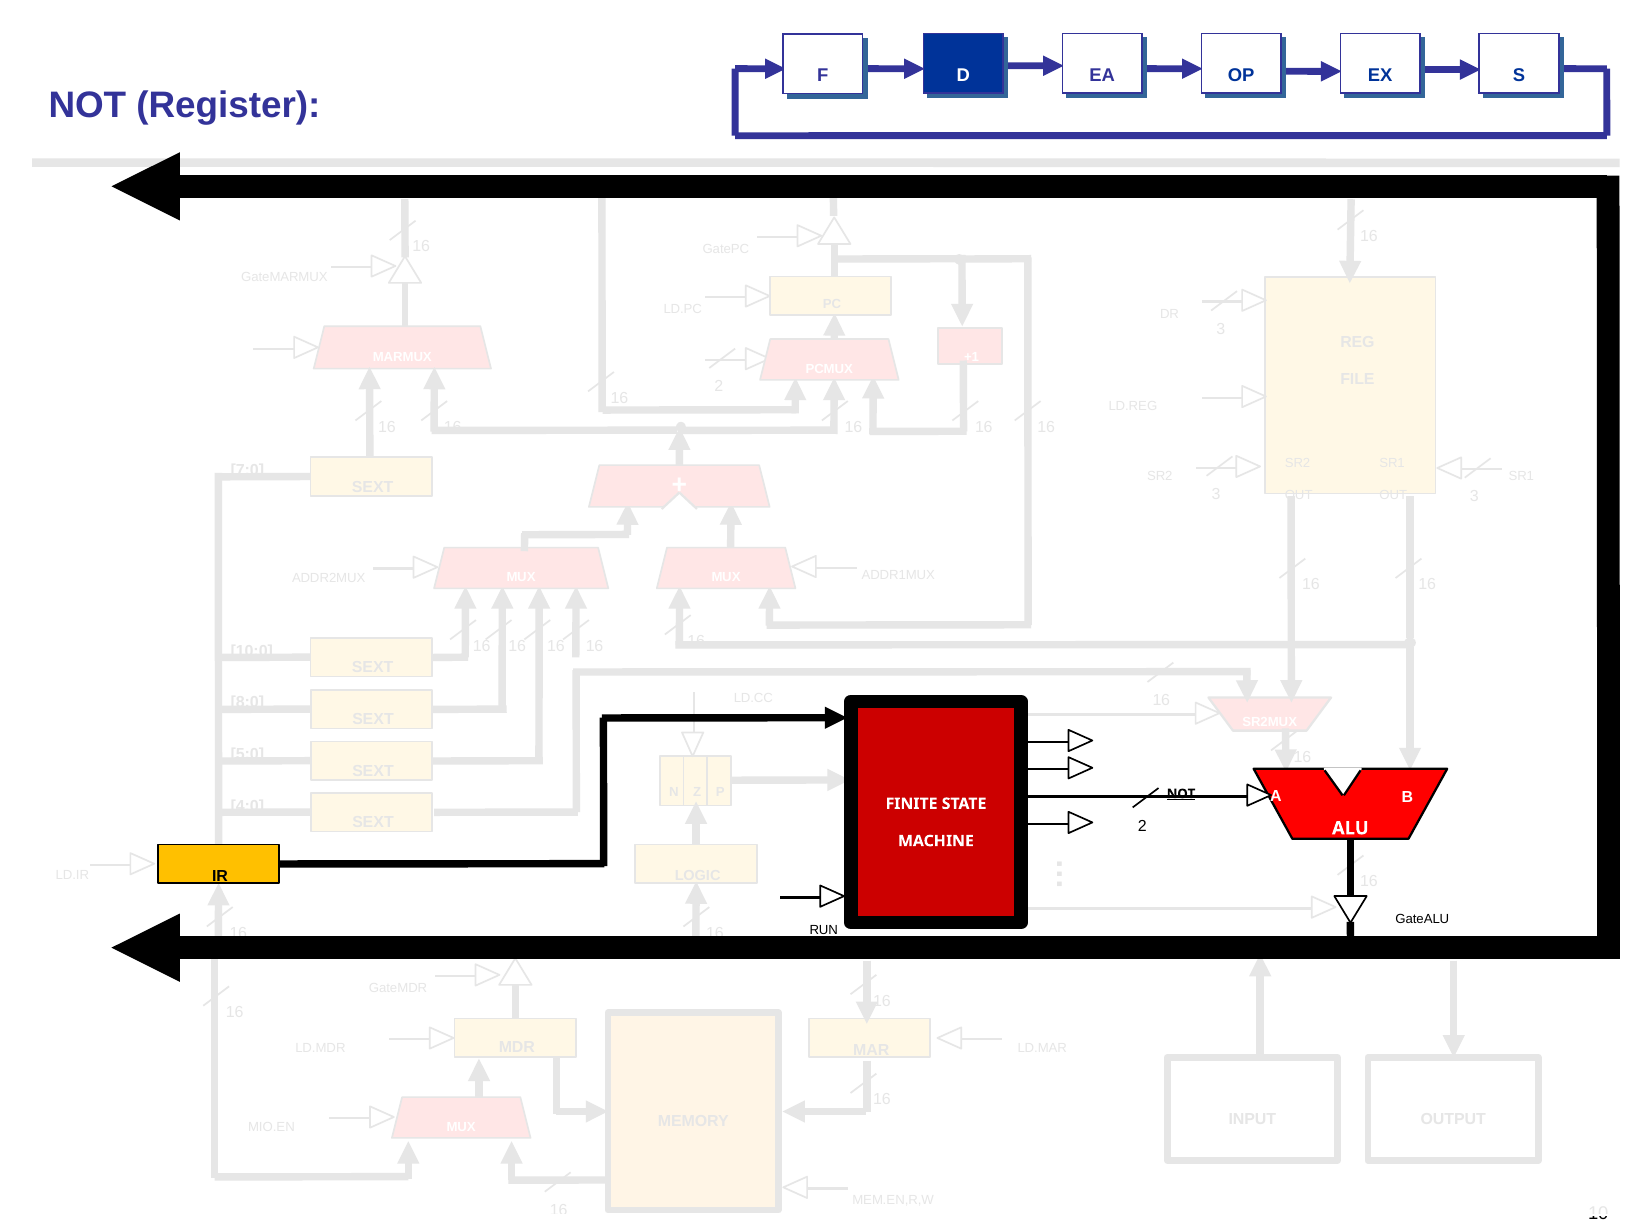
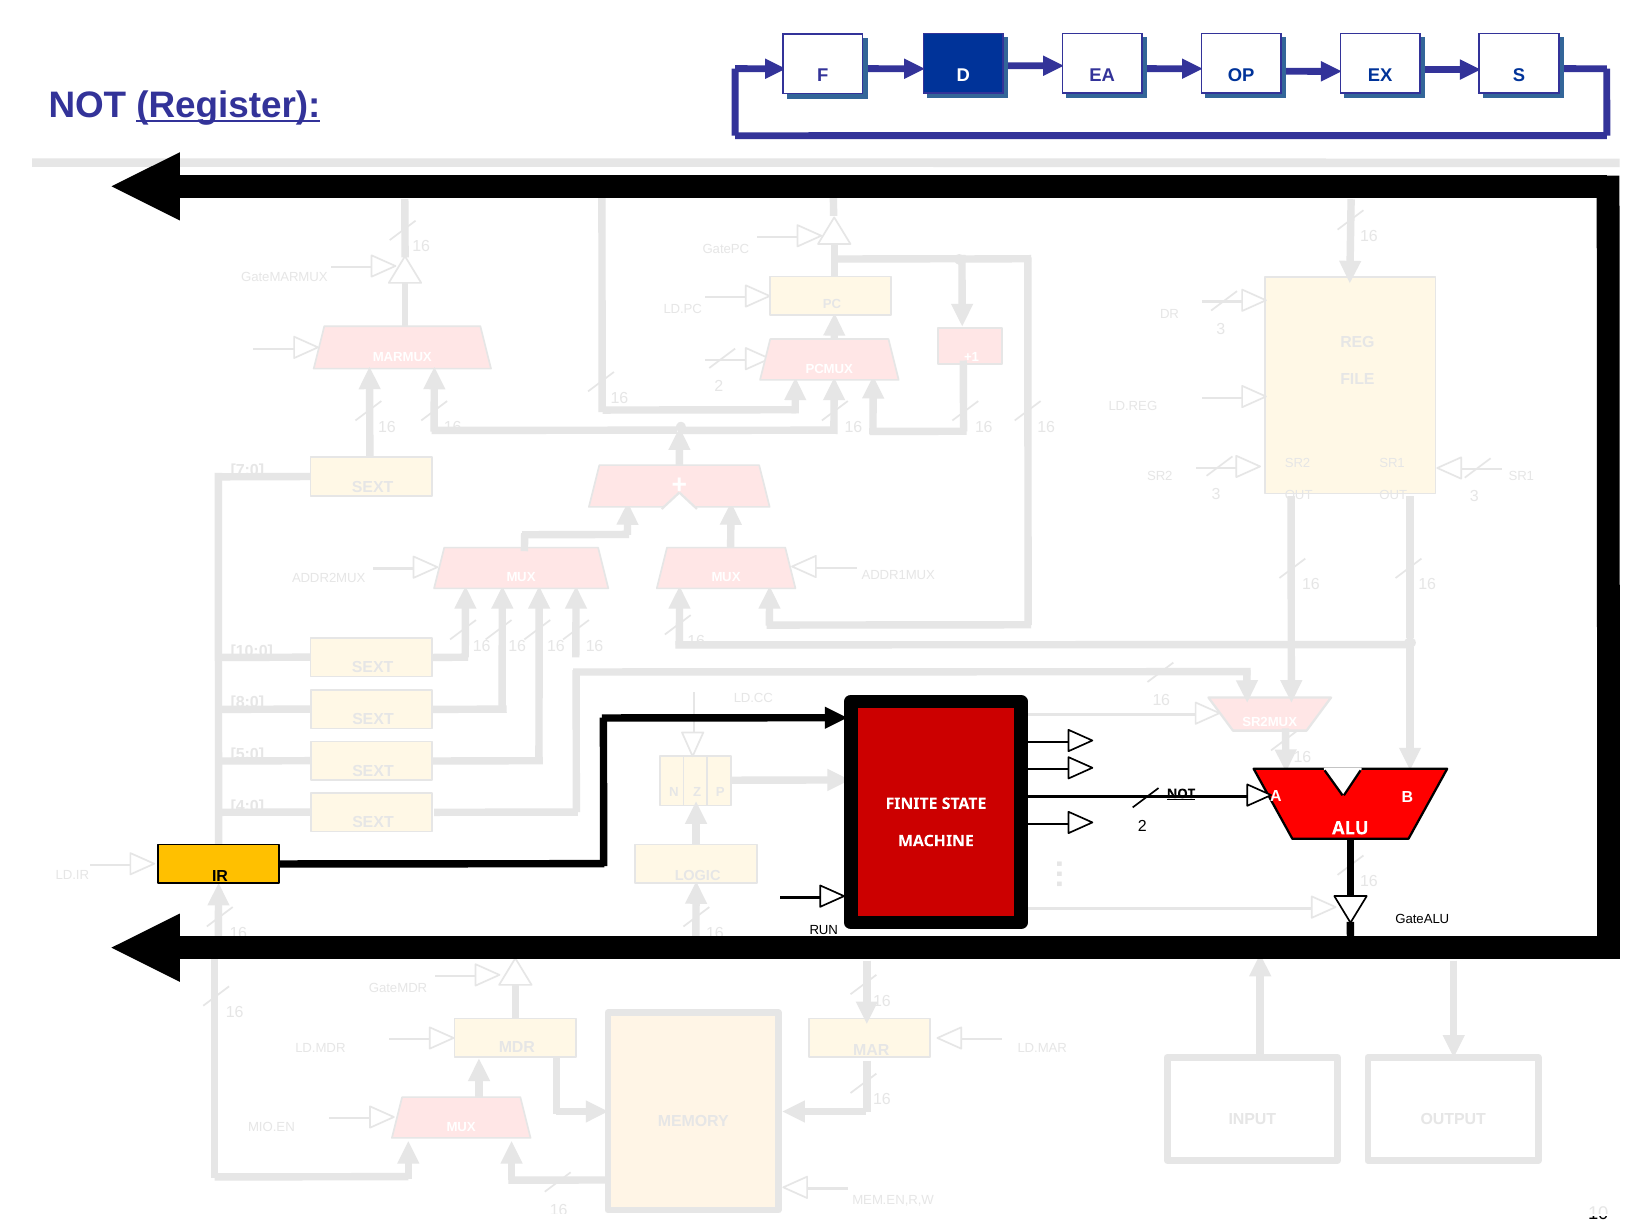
Register underline: none -> present (228, 105)
